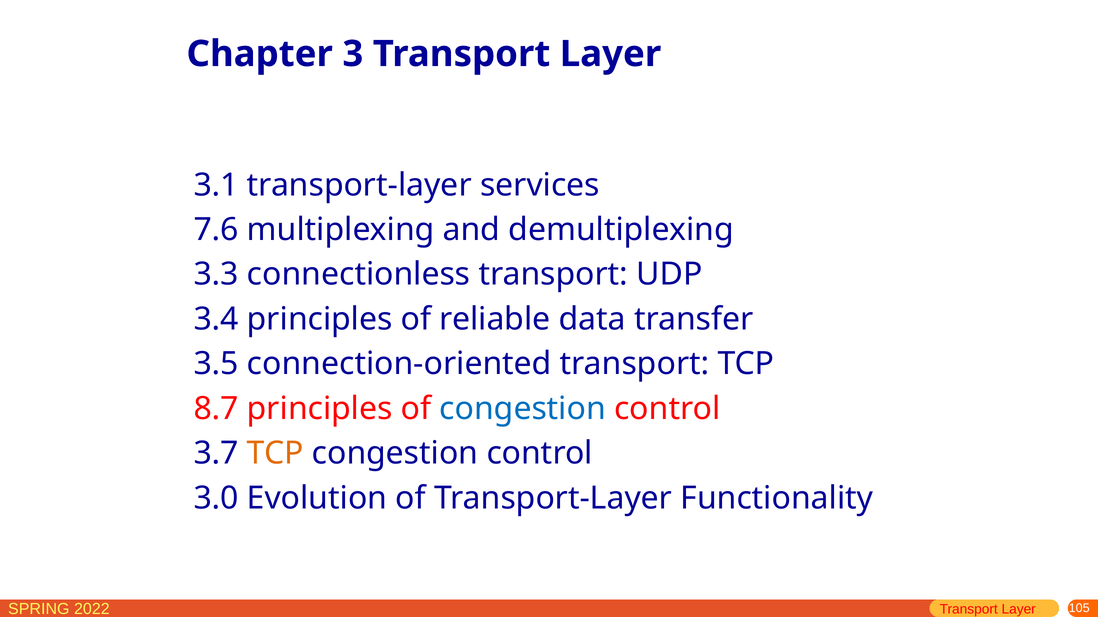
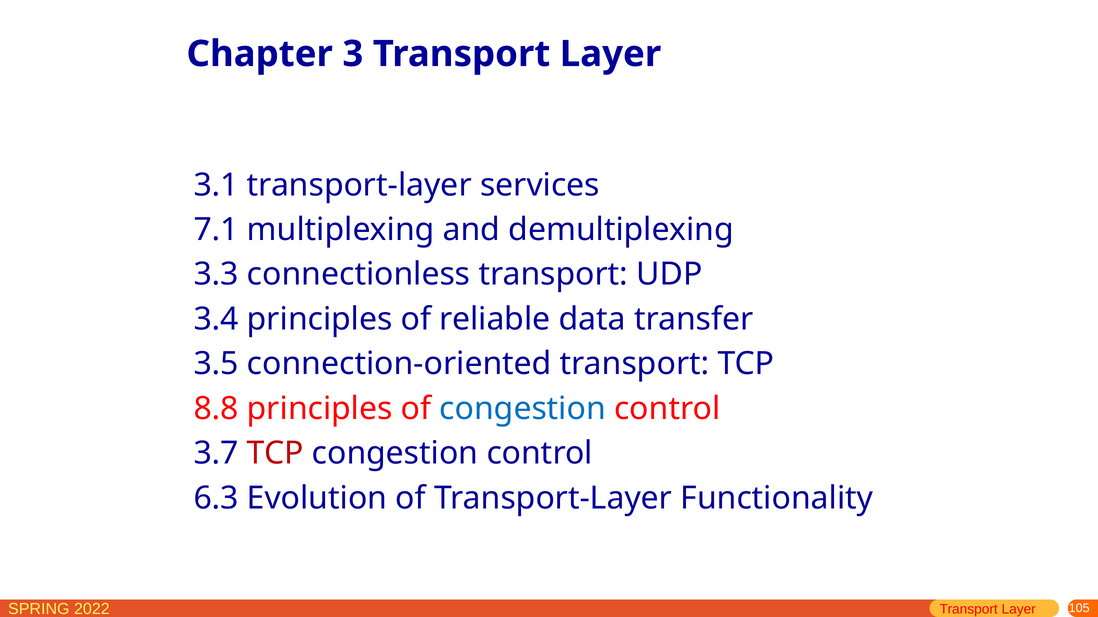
7.6: 7.6 -> 7.1 (216, 230)
8.7: 8.7 -> 8.8 (216, 409)
TCP colour: orange -> red (275, 454)
3.0: 3.0 -> 6.3 (216, 499)
